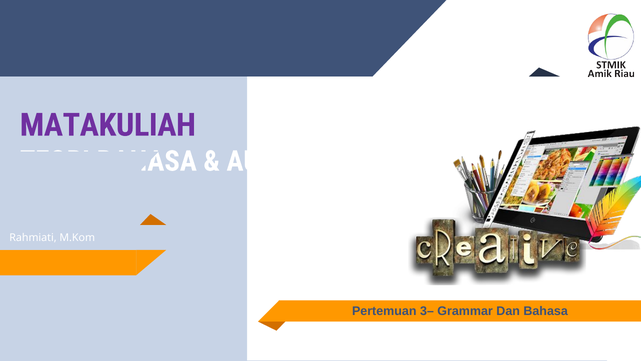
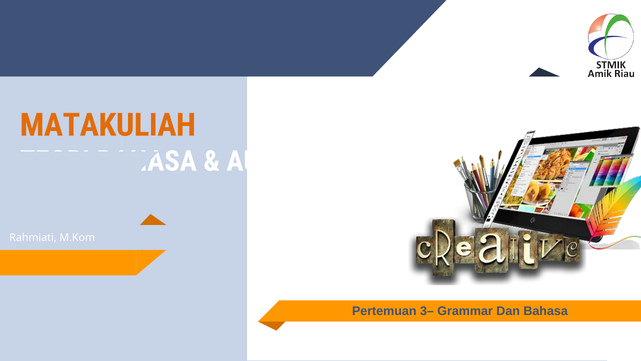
MATAKULIAH colour: purple -> orange (108, 125)
